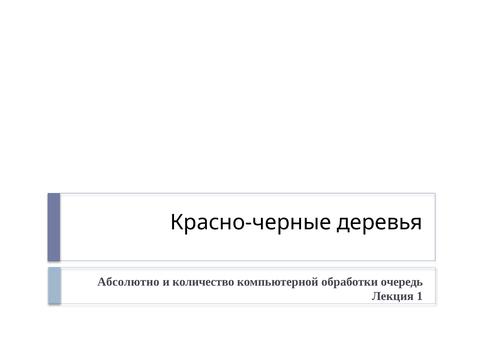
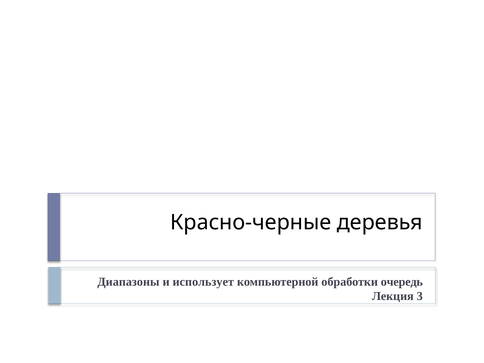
Абсолютно: Абсолютно -> Диапазоны (128, 282)
количество: количество -> использует (203, 282)
1: 1 -> 3 (420, 296)
